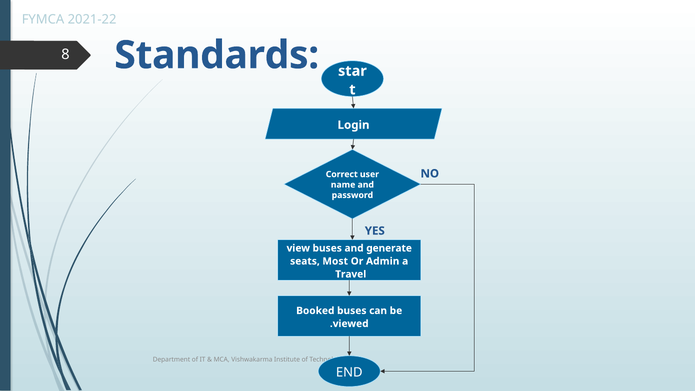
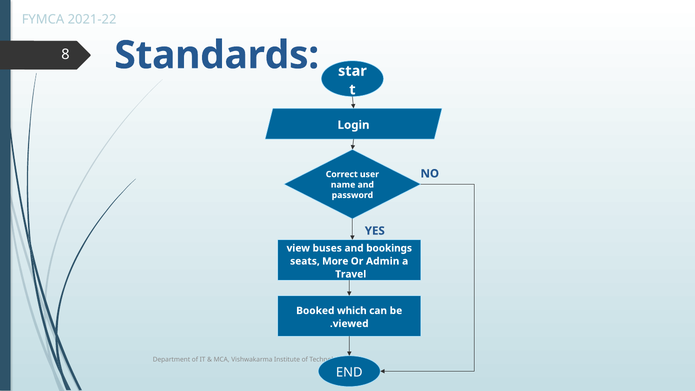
generate: generate -> bookings (389, 248)
Most: Most -> More (335, 261)
Booked buses: buses -> which (352, 311)
